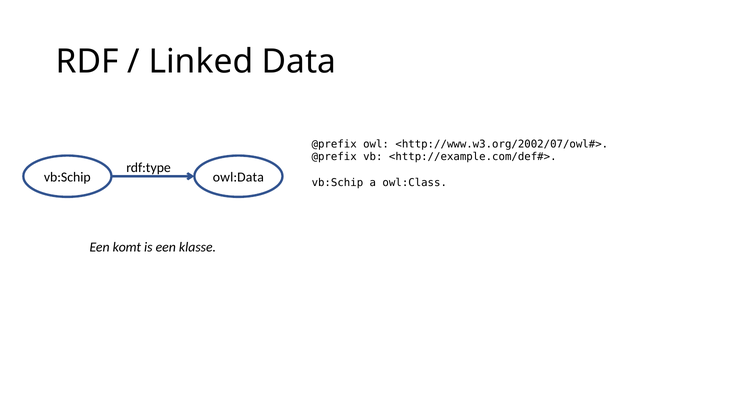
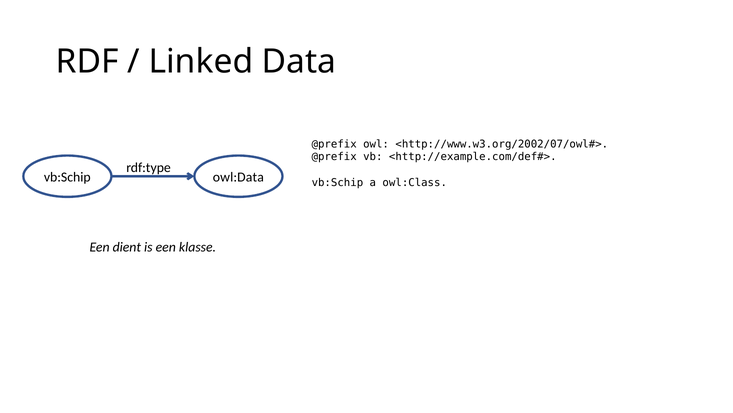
komt: komt -> dient (127, 247)
